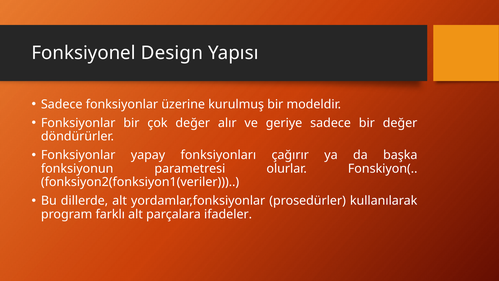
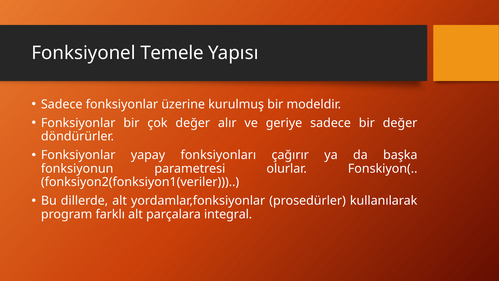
Design: Design -> Temele (172, 53)
ifadeler: ifadeler -> integral (228, 214)
